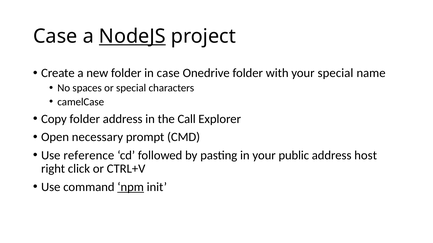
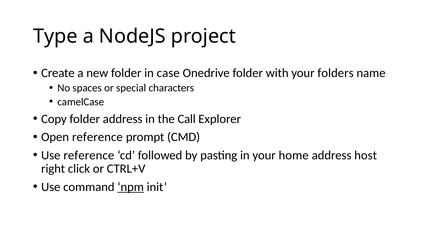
Case: Case -> Type (55, 36)
NodeJS underline: present -> none (132, 36)
your special: special -> folders (336, 73)
Open necessary: necessary -> reference (97, 137)
public: public -> home (294, 156)
